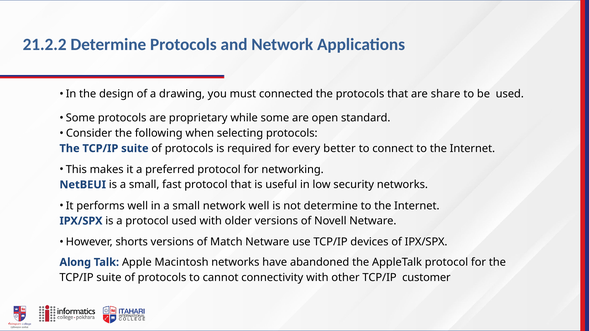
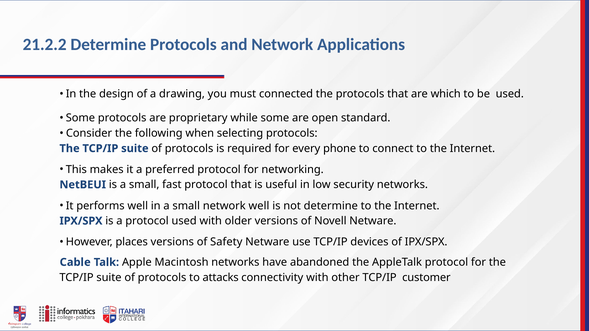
share: share -> which (446, 94)
better: better -> phone (340, 149)
shorts: shorts -> places (132, 242)
Match: Match -> Safety (226, 242)
Along: Along -> Cable (75, 262)
cannot: cannot -> attacks (221, 278)
